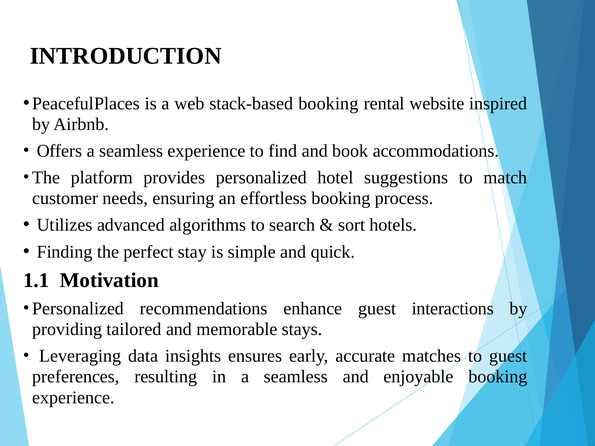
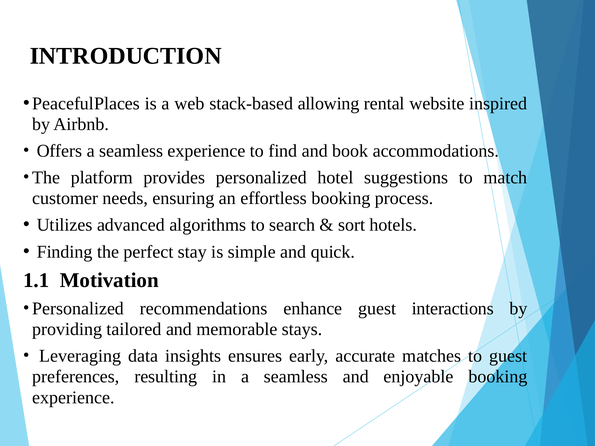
stack-based booking: booking -> allowing (329, 104)
